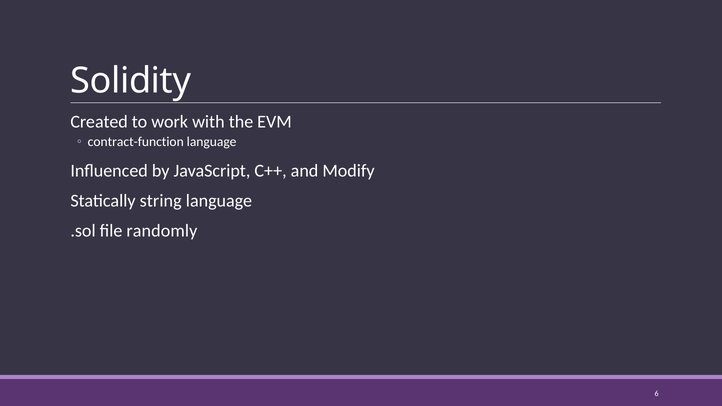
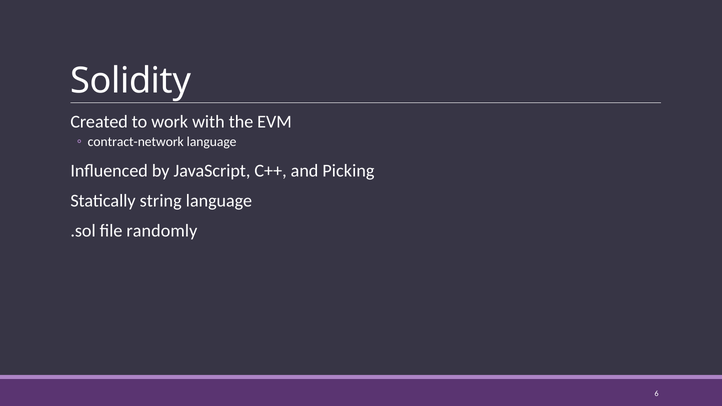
contract-function: contract-function -> contract-network (136, 142)
Modify: Modify -> Picking (348, 171)
